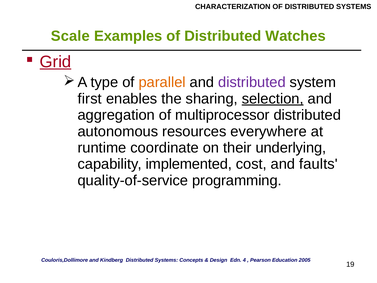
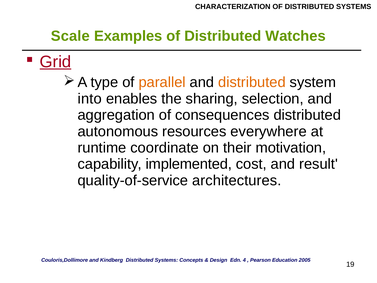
distributed colour: purple -> orange (252, 82)
first: first -> into (90, 99)
selection underline: present -> none (273, 99)
multiprocessor: multiprocessor -> consequences (222, 115)
underlying: underlying -> motivation (291, 148)
faults: faults -> result (319, 164)
programming: programming -> architectures (237, 180)
